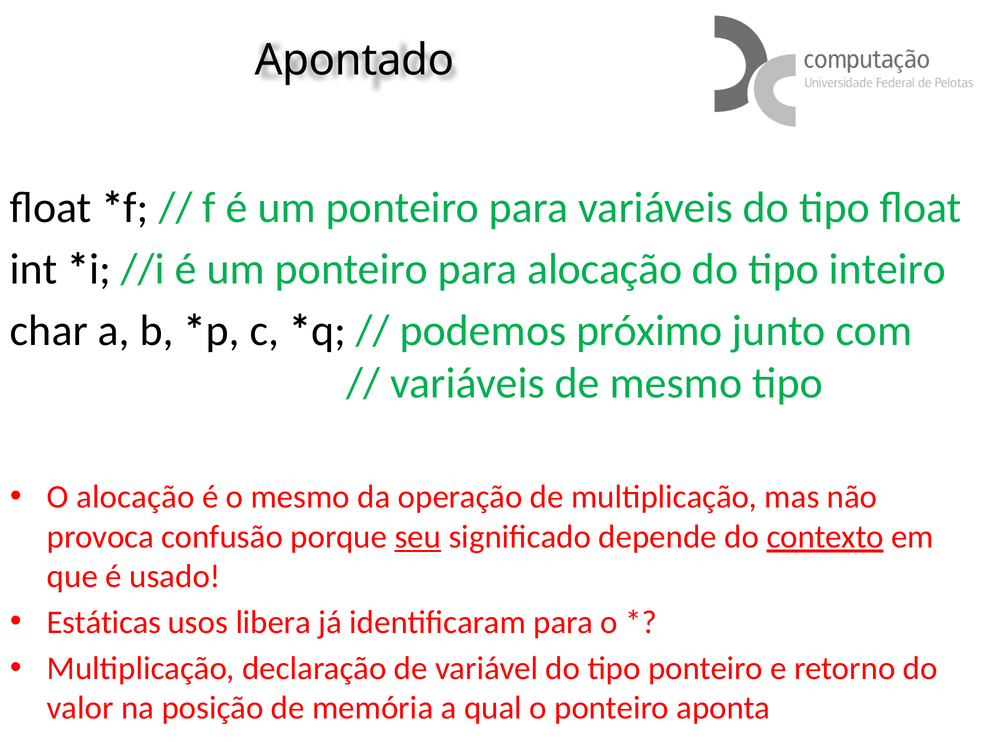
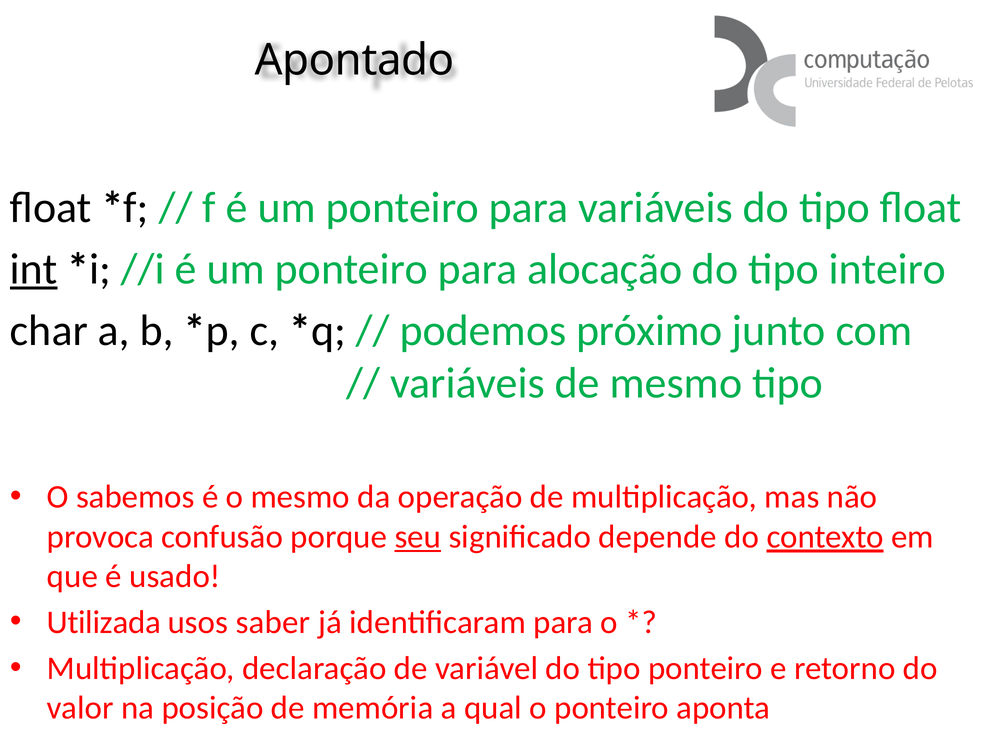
int underline: none -> present (34, 269)
O alocação: alocação -> sabemos (135, 497)
Estáticas: Estáticas -> Utilizada (104, 622)
libera: libera -> saber (273, 622)
